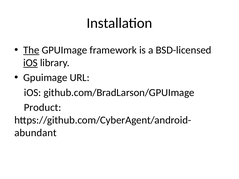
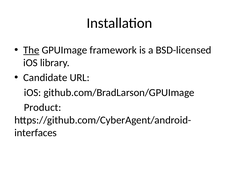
iOS underline: present -> none (30, 63)
Gpuimage: Gpuimage -> Candidate (45, 78)
abundant: abundant -> interfaces (36, 133)
